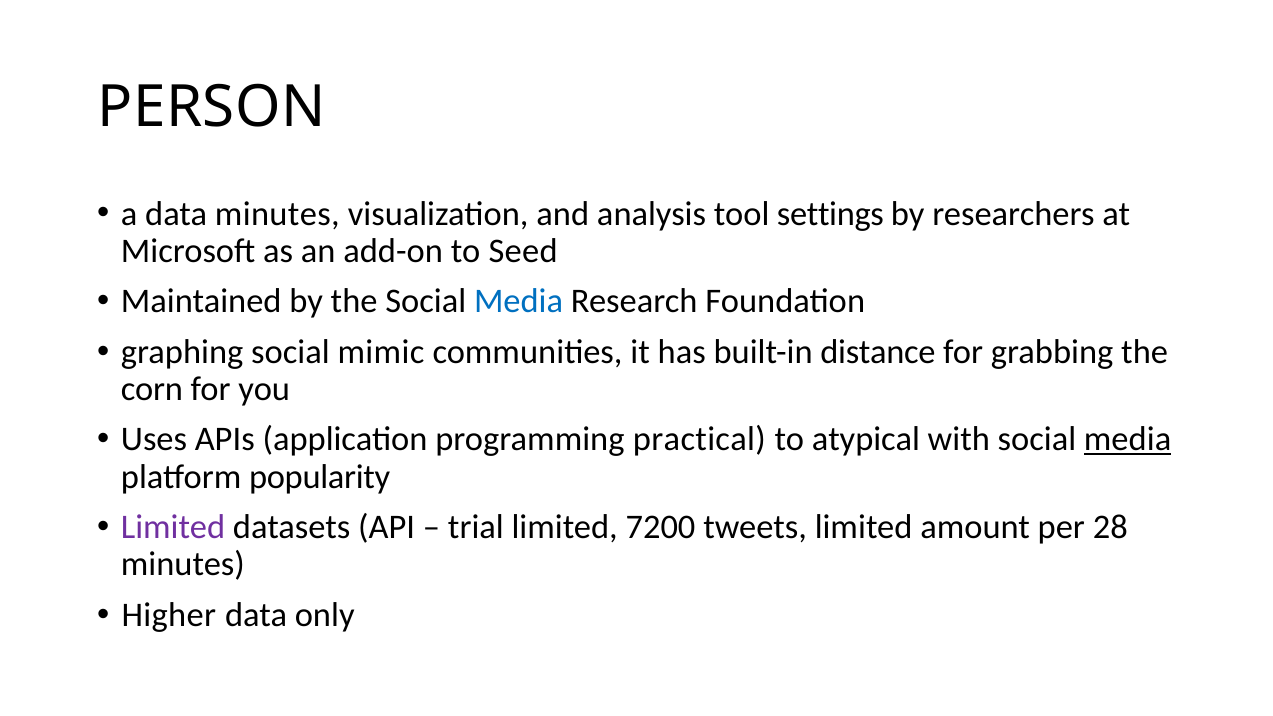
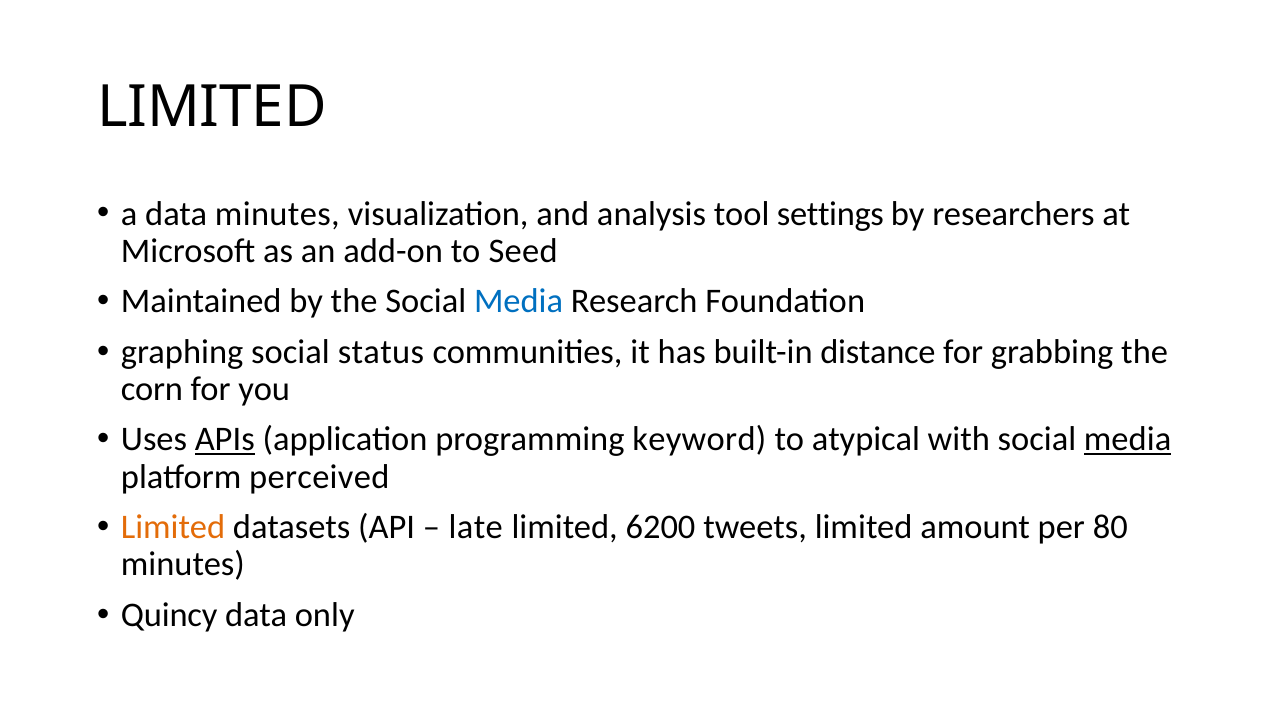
PERSON: PERSON -> LIMITED (212, 107)
mimic: mimic -> status (381, 352)
APIs underline: none -> present (225, 440)
practical: practical -> keyword (699, 440)
popularity: popularity -> perceived (319, 477)
Limited colour: purple -> orange (173, 527)
trial: trial -> late (476, 527)
7200: 7200 -> 6200 (661, 527)
28: 28 -> 80 (1110, 527)
Higher: Higher -> Quincy (169, 615)
